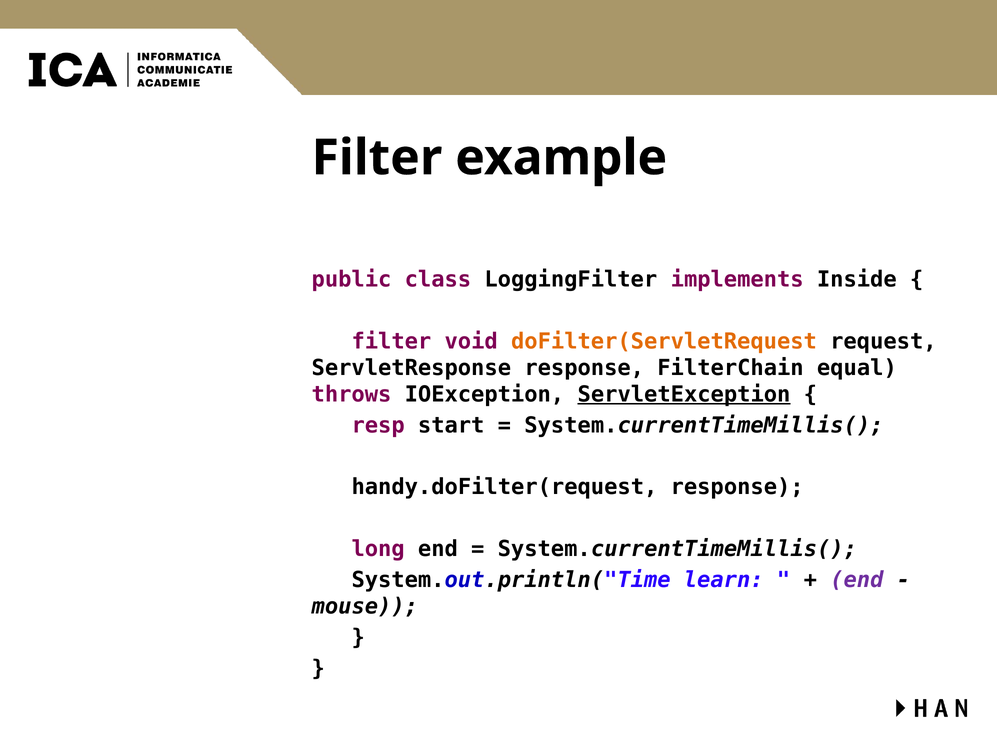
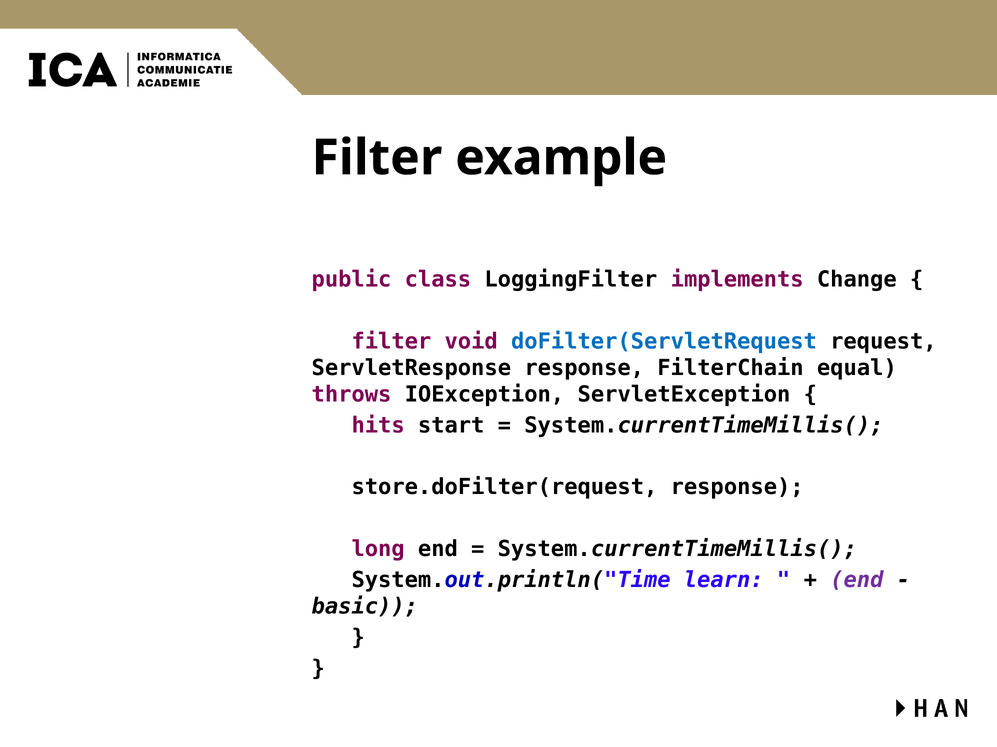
Inside: Inside -> Change (857, 280)
doFilter(ServletRequest colour: orange -> blue (664, 342)
ServletException underline: present -> none (684, 395)
resp: resp -> hits (378, 426)
handy.doFilter(request: handy.doFilter(request -> store.doFilter(request (504, 488)
mouse: mouse -> basic (365, 607)
